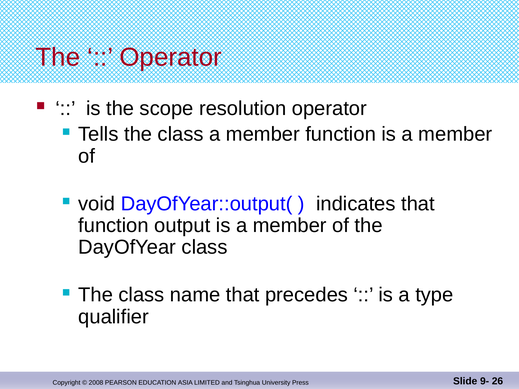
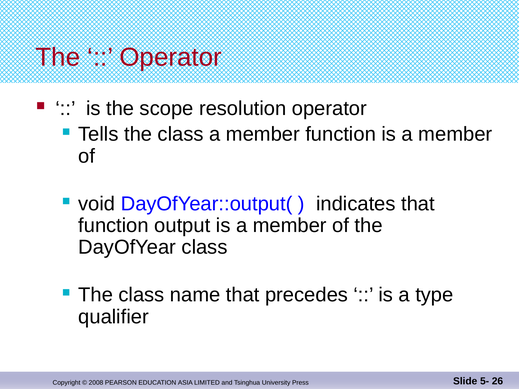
9-: 9- -> 5- (485, 381)
